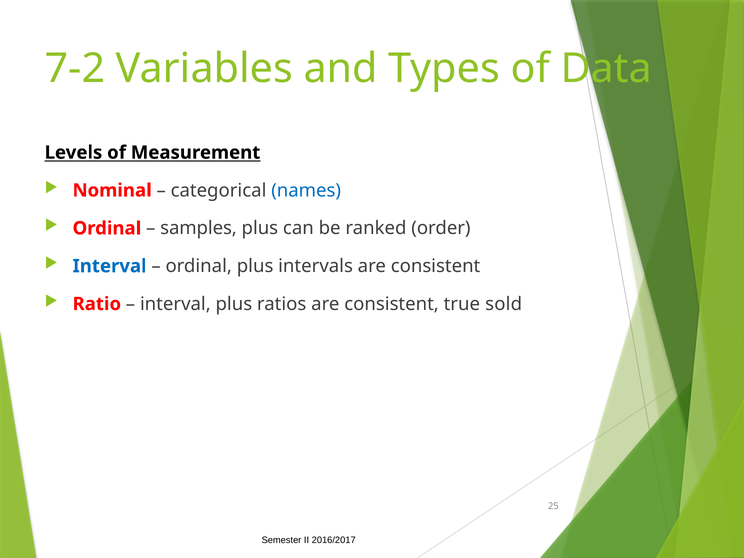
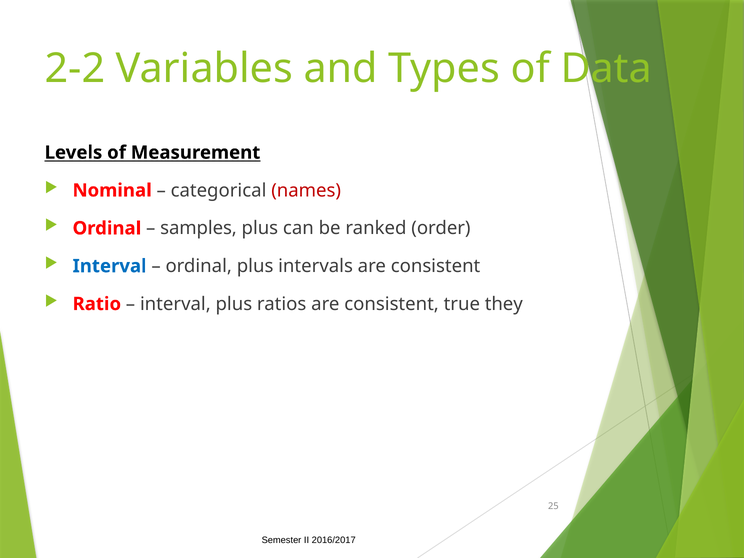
7-2: 7-2 -> 2-2 (75, 69)
names colour: blue -> red (306, 190)
sold: sold -> they (504, 304)
